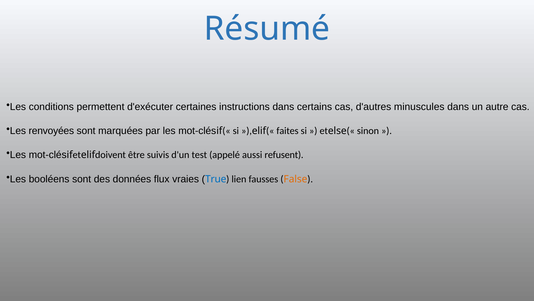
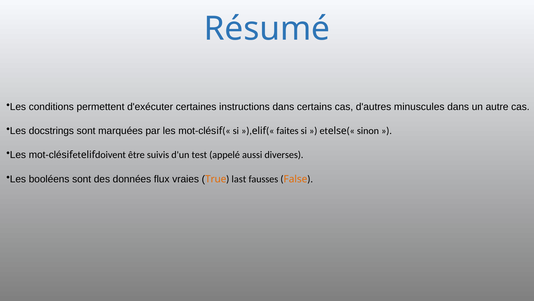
renvoyées: renvoyées -> docstrings (51, 131)
refusent: refusent -> diverses (284, 155)
True colour: blue -> orange (216, 179)
lien: lien -> last (239, 179)
